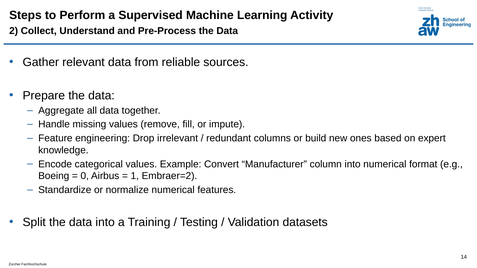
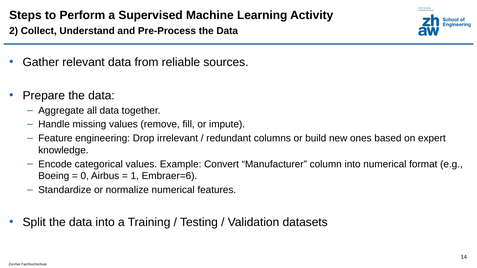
Embraer=2: Embraer=2 -> Embraer=6 (169, 176)
